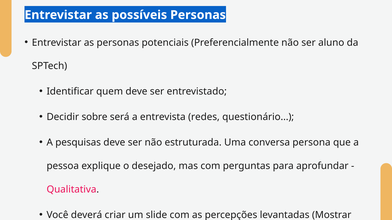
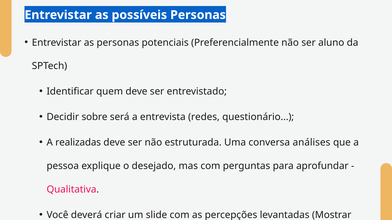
pesquisas: pesquisas -> realizadas (78, 143)
persona: persona -> análises (311, 143)
